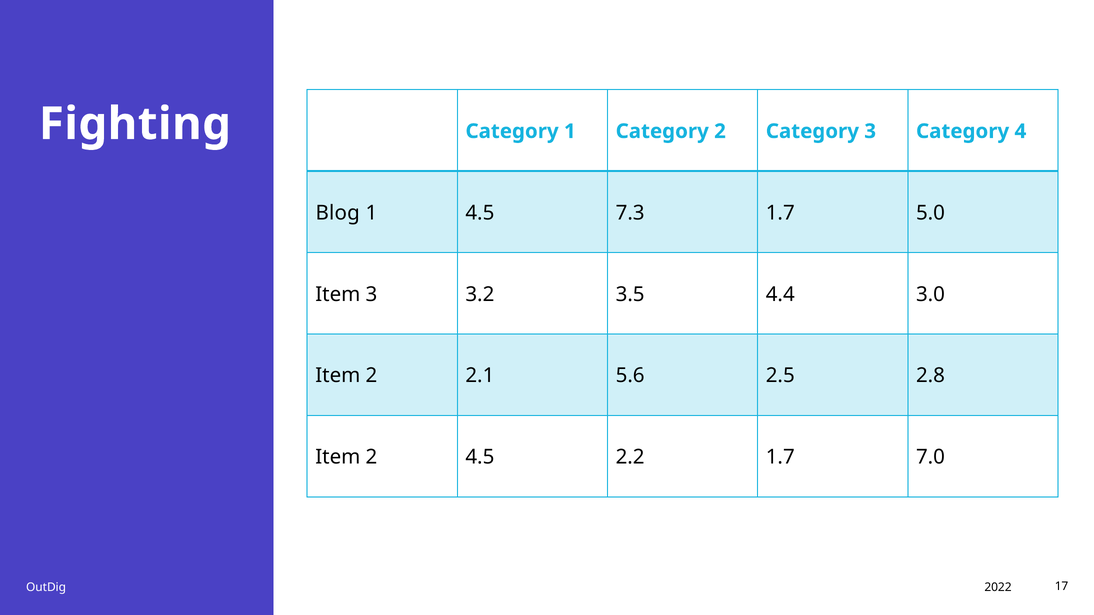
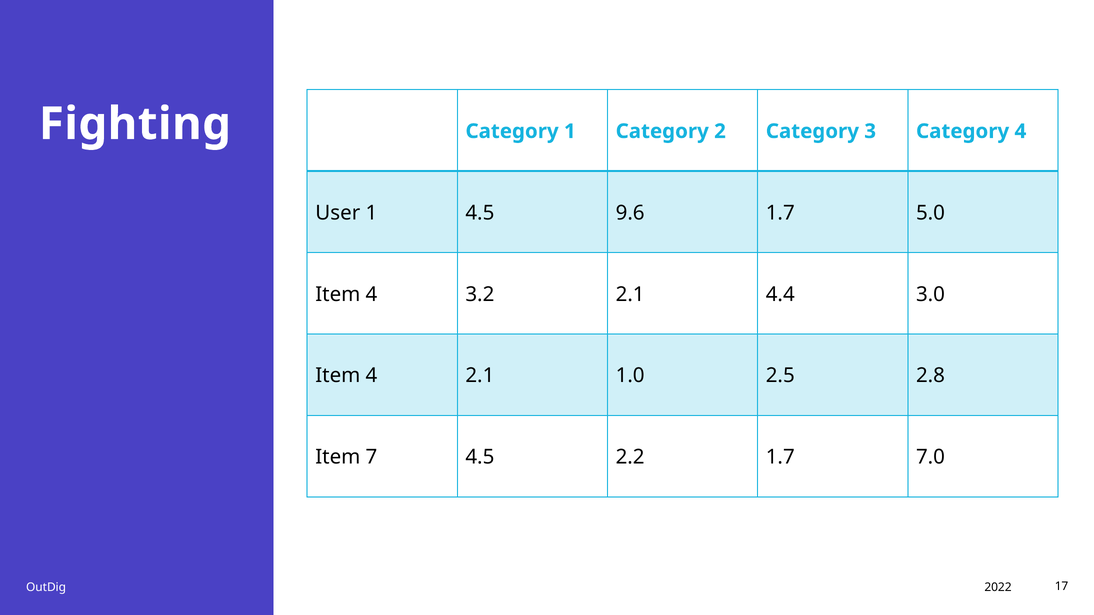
Blog: Blog -> User (338, 213)
7.3: 7.3 -> 9.6 (630, 213)
3: 3 -> 4 (371, 294)
3.2 3.5: 3.5 -> 2.1 (630, 294)
2: 2 -> 4 (371, 376)
5.6: 5.6 -> 1.0 (630, 376)
2: 2 -> 7 (371, 457)
